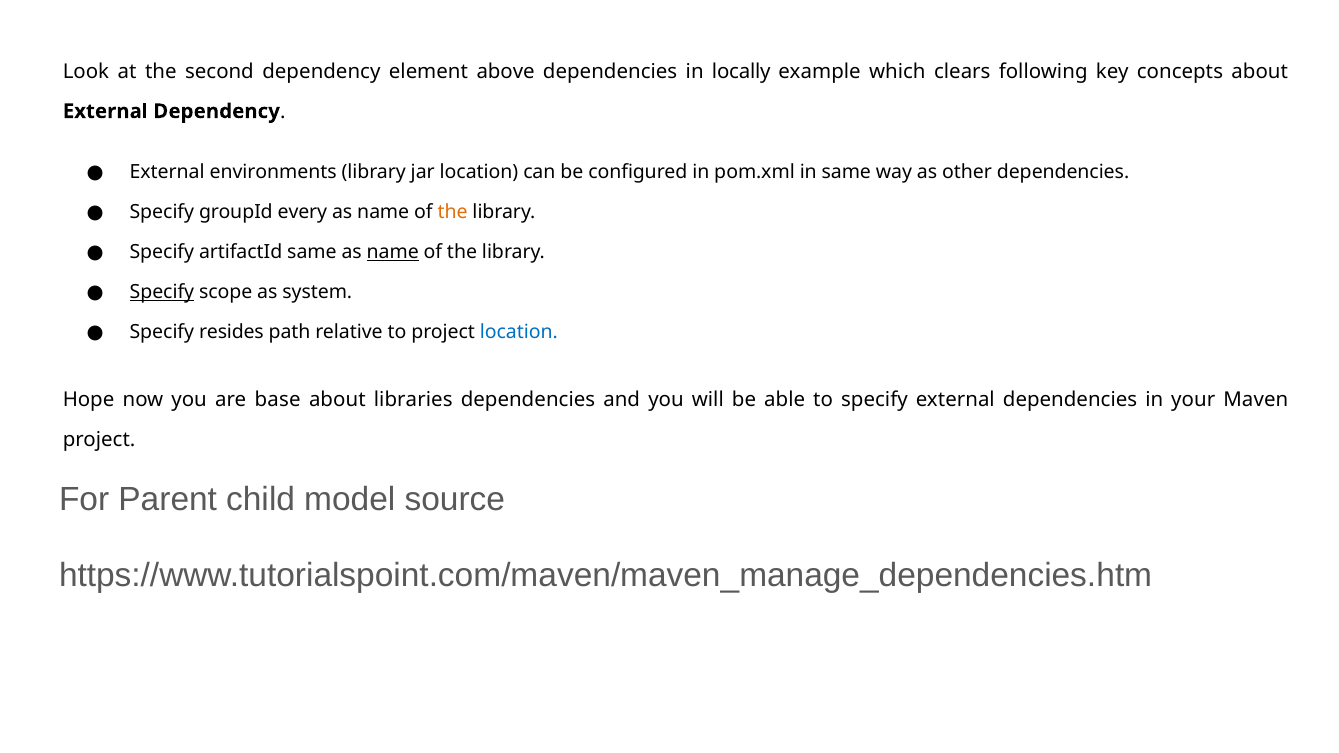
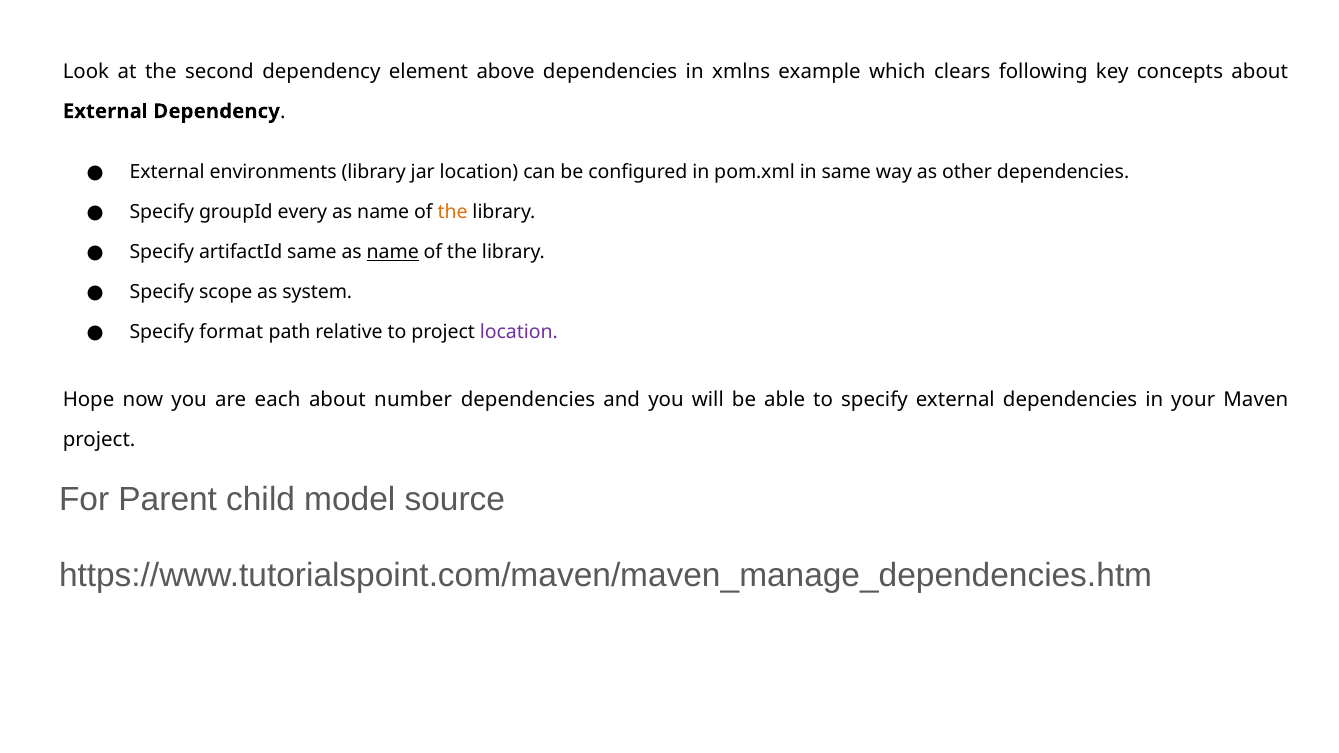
locally: locally -> xmlns (741, 71)
Specify underline: present -> none (162, 292)
resides: resides -> format (231, 332)
location colour: blue -> purple (519, 332)
base: base -> each (278, 400)
libraries: libraries -> number (413, 400)
